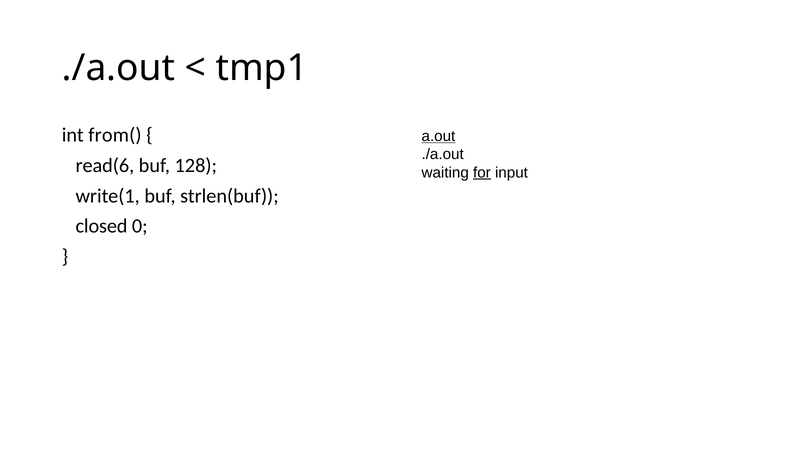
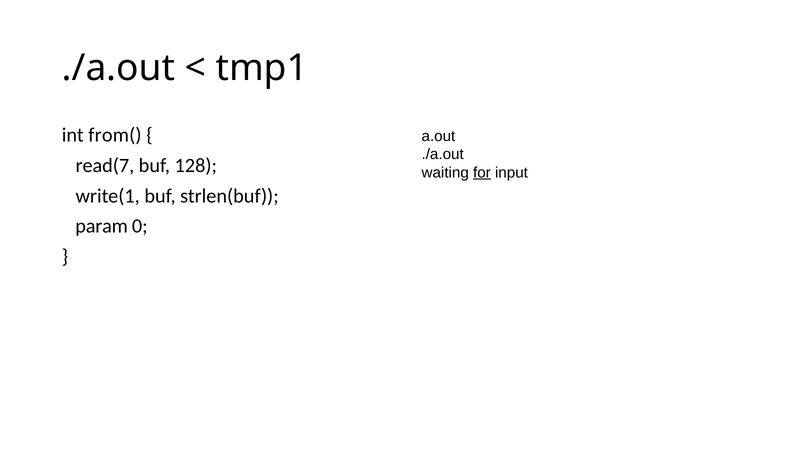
a.out underline: present -> none (438, 136)
read(6: read(6 -> read(7 (105, 166)
closed: closed -> param (102, 226)
